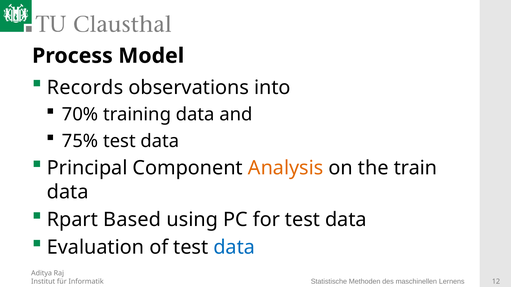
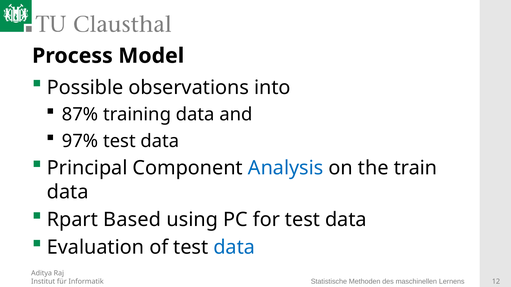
Records: Records -> Possible (85, 88)
70%: 70% -> 87% (80, 115)
75%: 75% -> 97% (80, 141)
Analysis colour: orange -> blue (286, 168)
